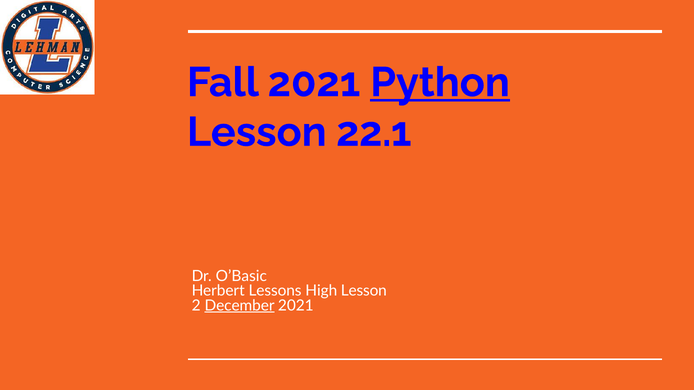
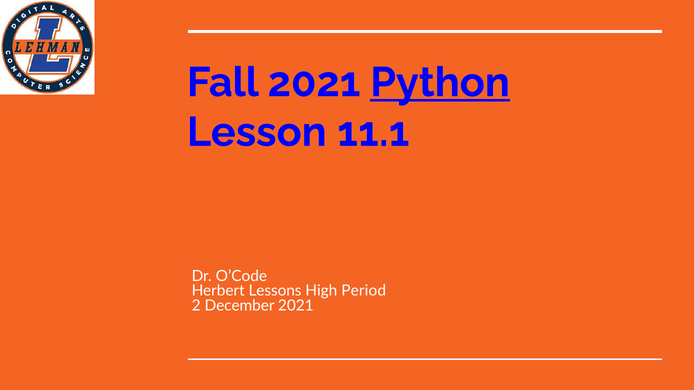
22.1: 22.1 -> 11.1 (373, 132)
O’Basic: O’Basic -> O’Code (241, 276)
High Lesson: Lesson -> Period (364, 291)
December underline: present -> none (239, 306)
